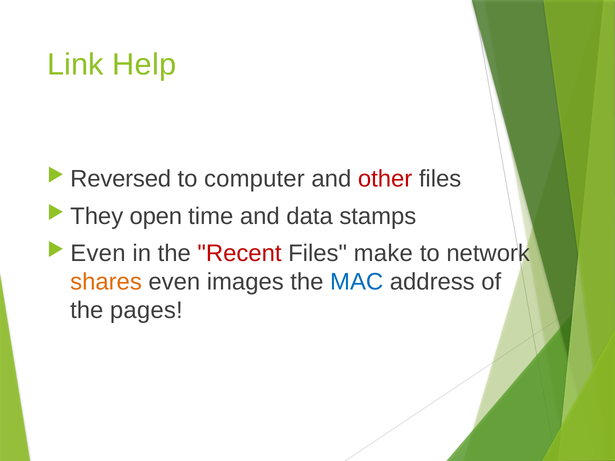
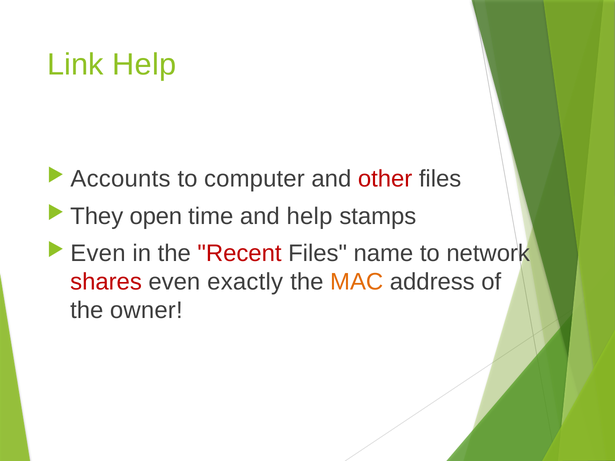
Reversed: Reversed -> Accounts (120, 179)
and data: data -> help (309, 216)
make: make -> name (383, 253)
shares colour: orange -> red (106, 282)
images: images -> exactly (245, 282)
MAC colour: blue -> orange (357, 282)
pages: pages -> owner (146, 311)
